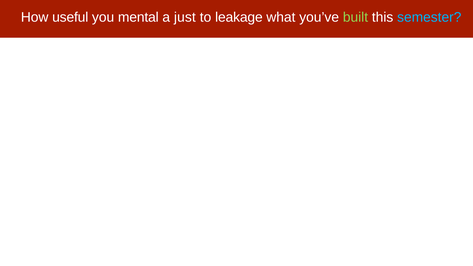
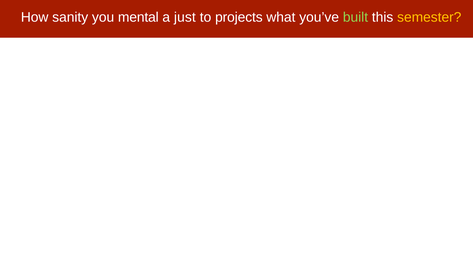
useful: useful -> sanity (70, 17)
leakage: leakage -> projects (239, 17)
semester colour: light blue -> yellow (429, 17)
